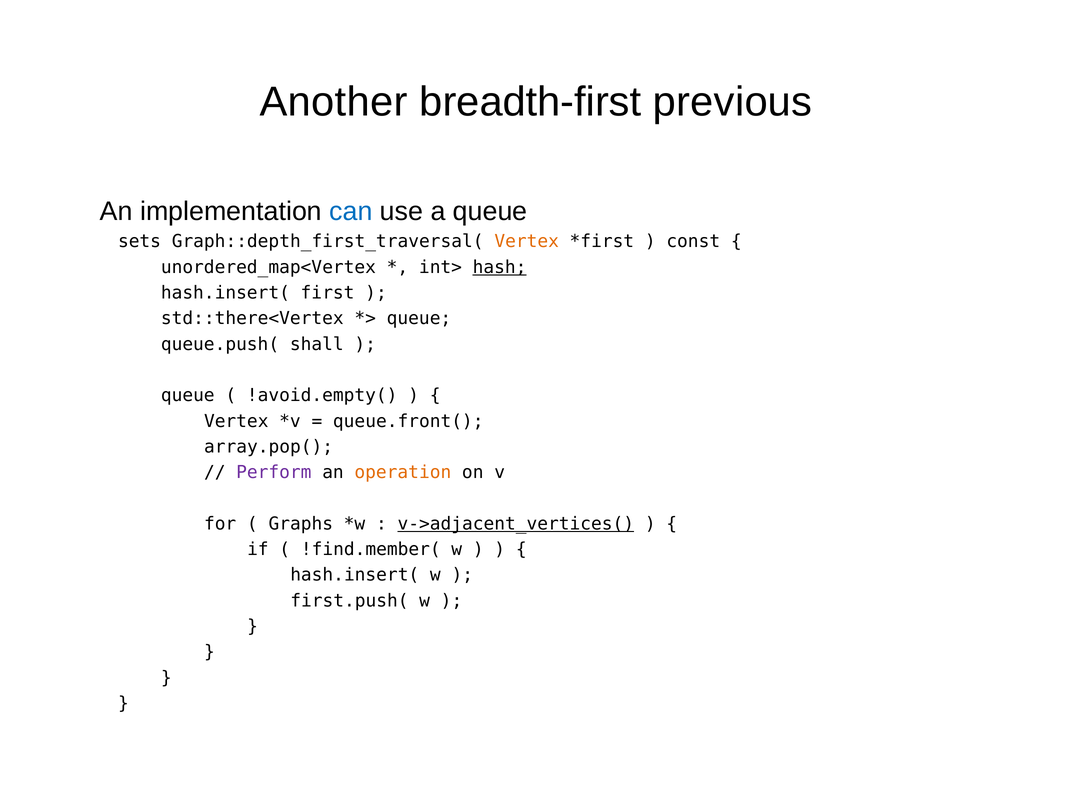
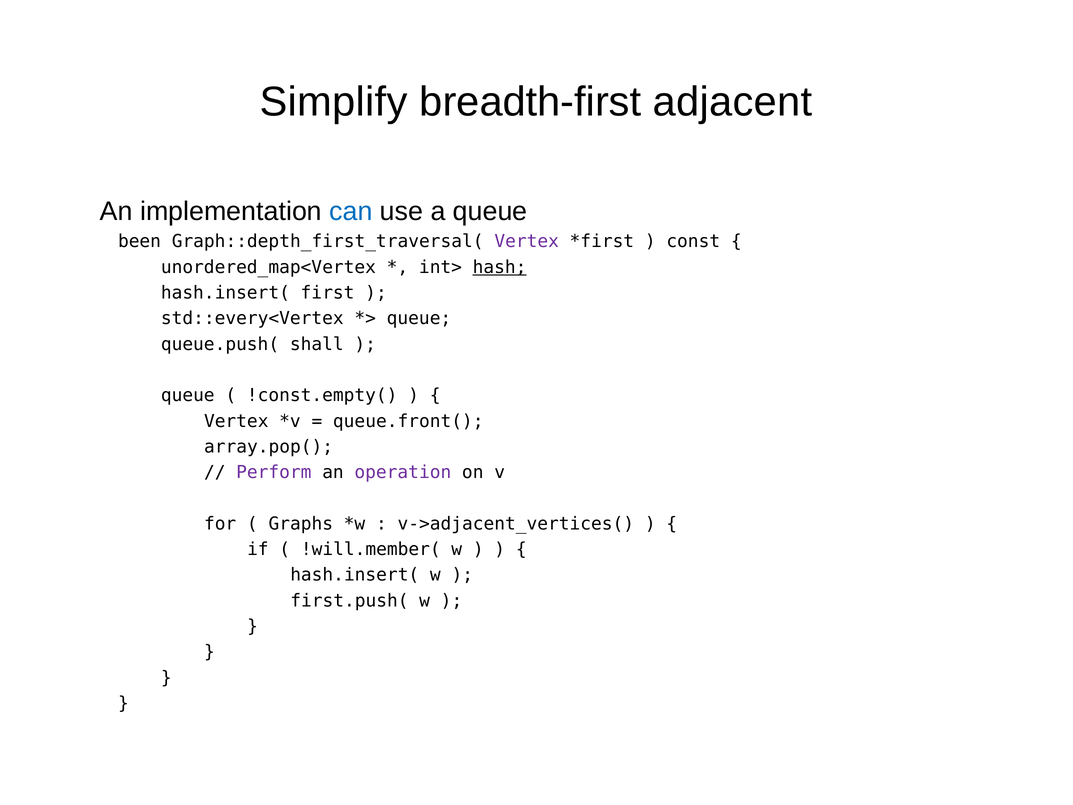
Another: Another -> Simplify (334, 102)
previous: previous -> adjacent (733, 102)
sets: sets -> been (140, 241)
Vertex colour: orange -> purple (527, 241)
std::there<Vertex: std::there<Vertex -> std::every<Vertex (252, 318)
!avoid.empty(: !avoid.empty( -> !const.empty( (322, 395)
operation colour: orange -> purple (403, 472)
v->adjacent_vertices( underline: present -> none (516, 524)
!find.member(: !find.member( -> !will.member( (371, 549)
